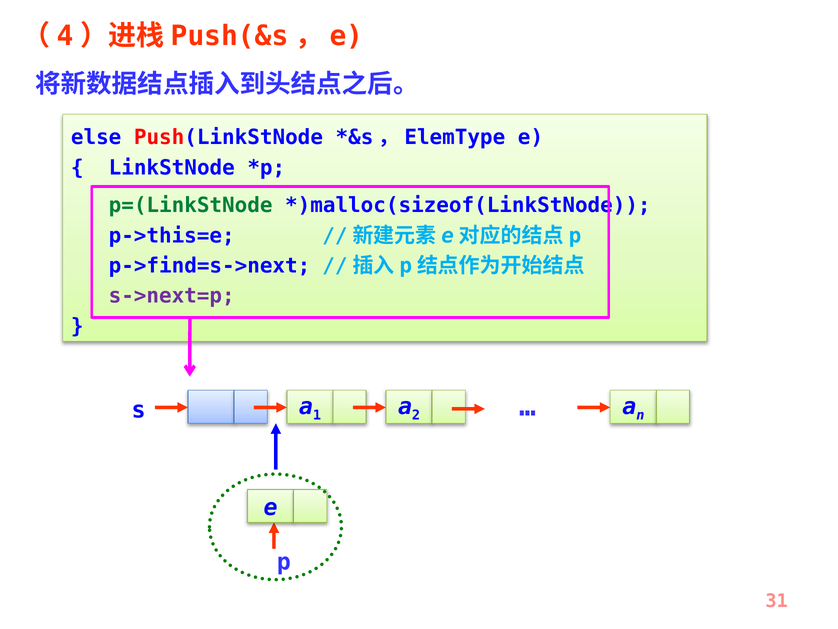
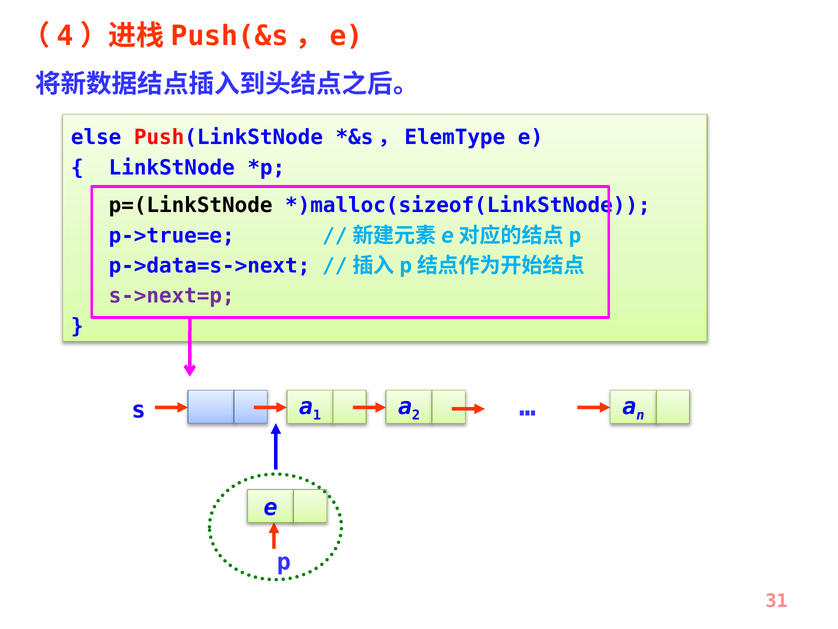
p=(LinkStNode colour: green -> black (191, 205)
p->this=e: p->this=e -> p->true=e (172, 235)
p->find=s->next: p->find=s->next -> p->data=s->next (209, 266)
